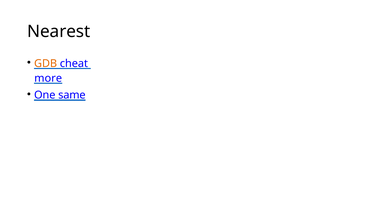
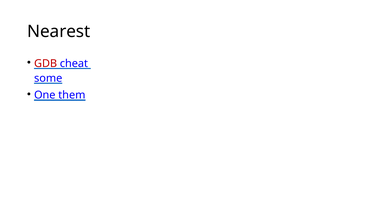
GDB colour: orange -> red (46, 64)
more: more -> some (48, 78)
same: same -> them (72, 95)
